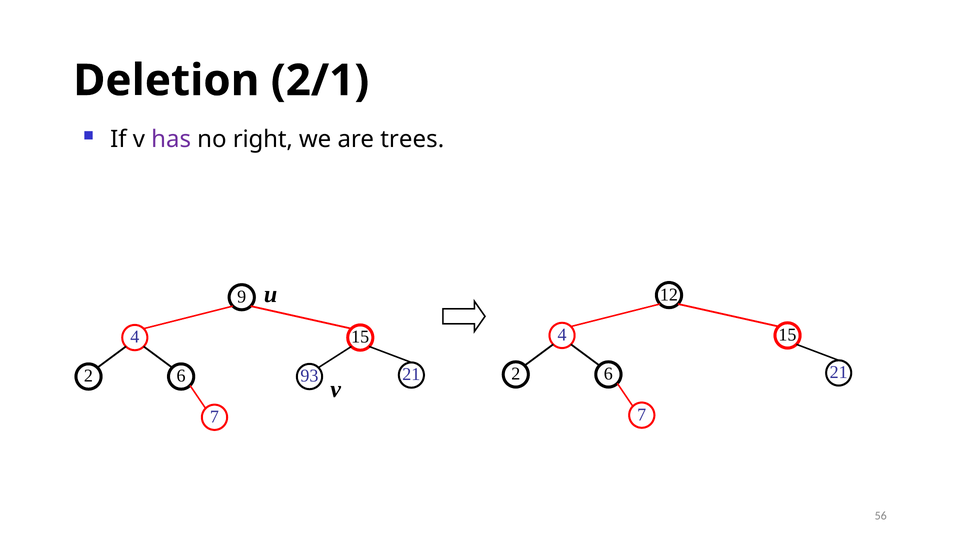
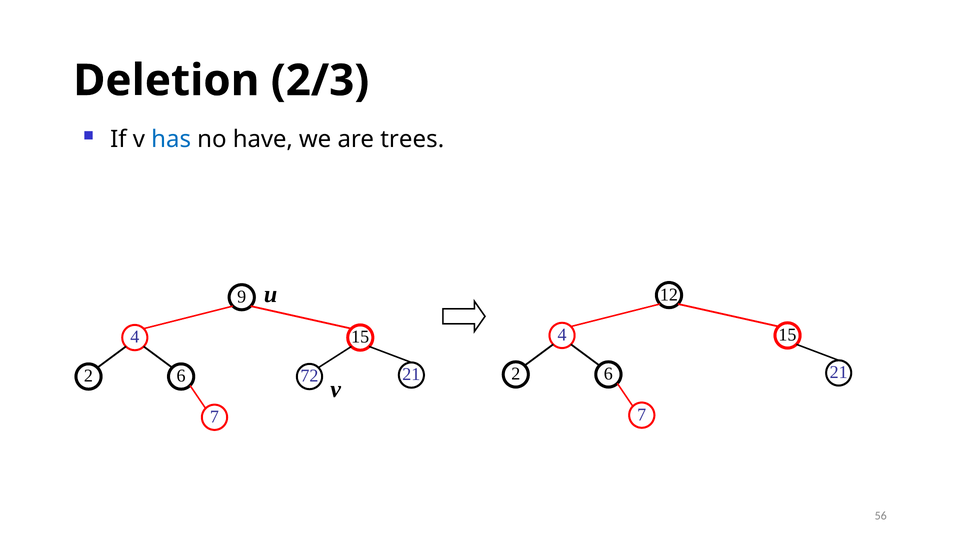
2/1: 2/1 -> 2/3 (320, 81)
has colour: purple -> blue (171, 139)
right: right -> have (263, 139)
93: 93 -> 72 (309, 376)
